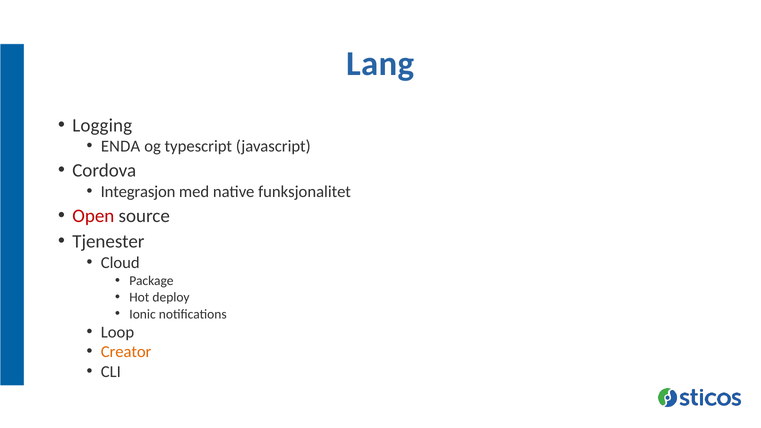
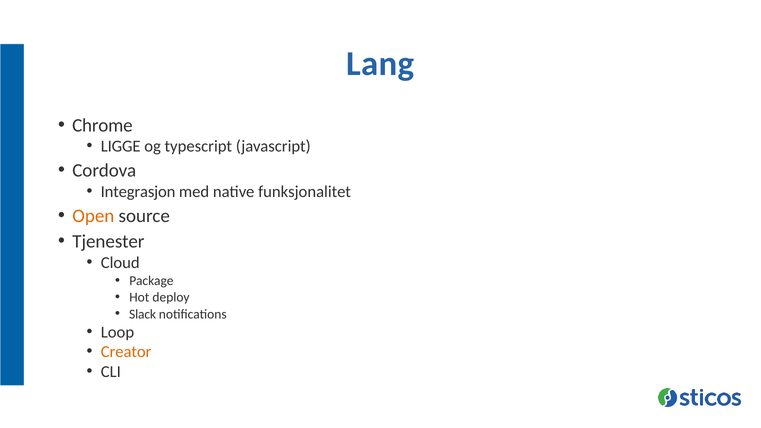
Logging: Logging -> Chrome (102, 125)
ENDA: ENDA -> LIGGE (121, 146)
Open colour: red -> orange (93, 216)
Ionic: Ionic -> Slack (143, 314)
